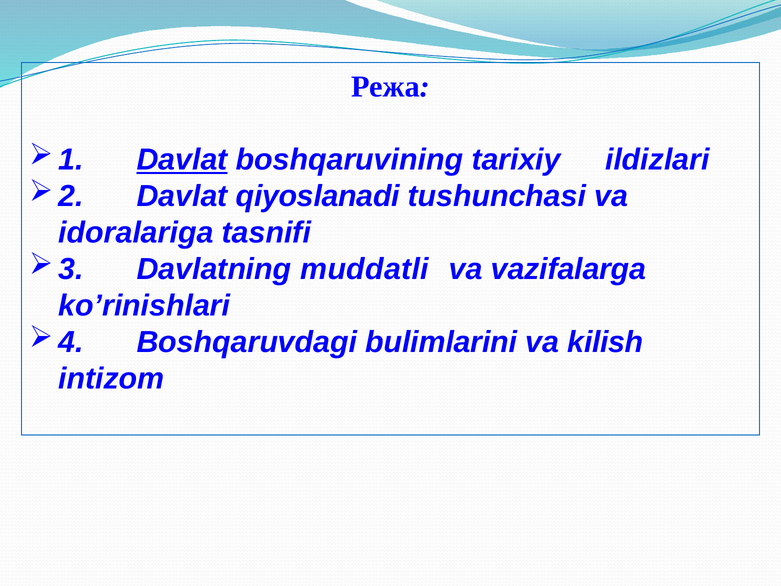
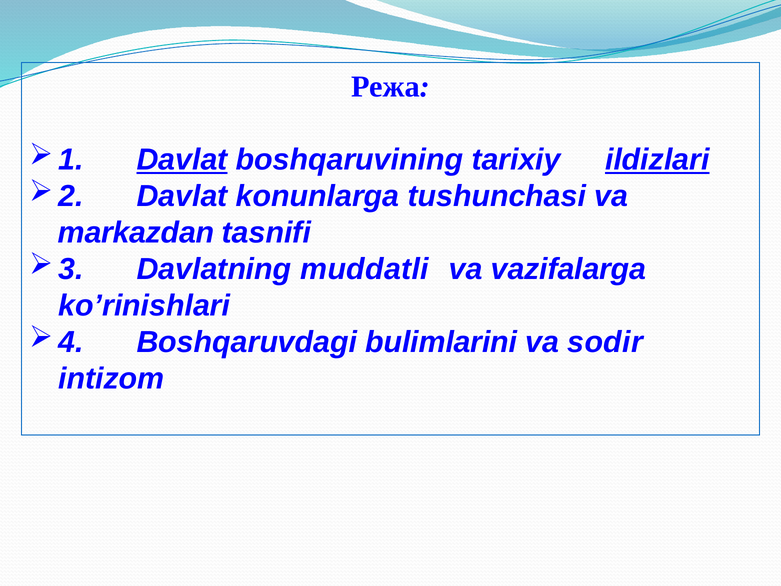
ildizlari underline: none -> present (657, 160)
qiyoslanadi: qiyoslanadi -> konunlarga (318, 196)
idoralariga: idoralariga -> markazdan (136, 233)
kilish: kilish -> sodir (605, 342)
